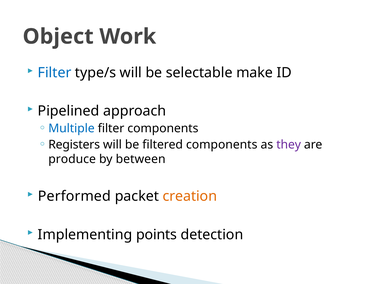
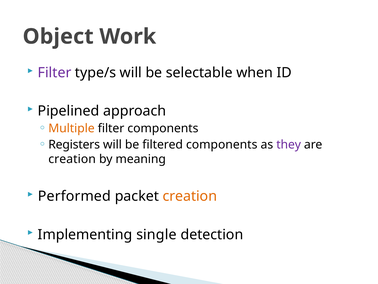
Filter colour: blue -> purple (55, 73)
make: make -> when (255, 73)
Multiple colour: blue -> orange (71, 128)
produce: produce -> creation (72, 159)
between: between -> meaning (141, 159)
points: points -> single (156, 234)
